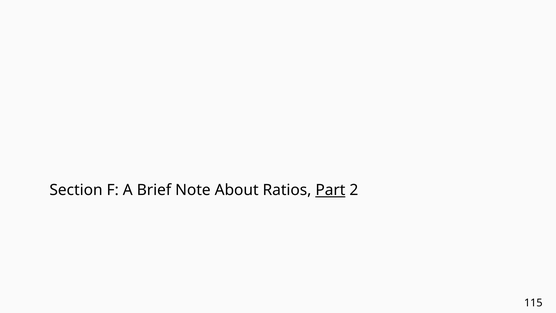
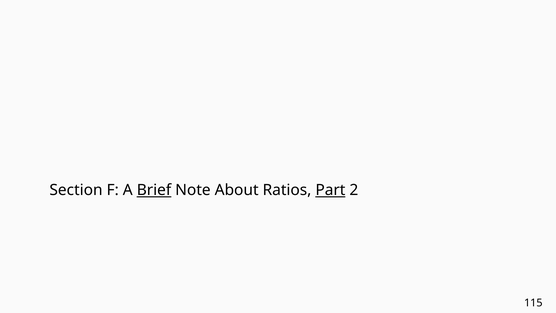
Brief underline: none -> present (154, 190)
